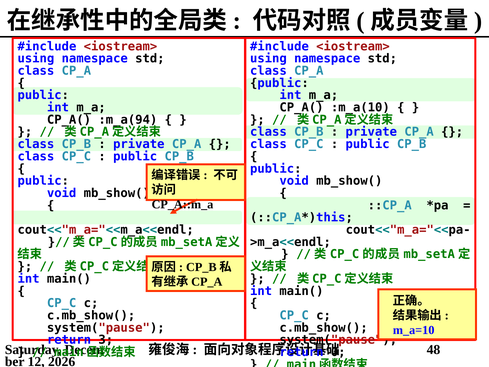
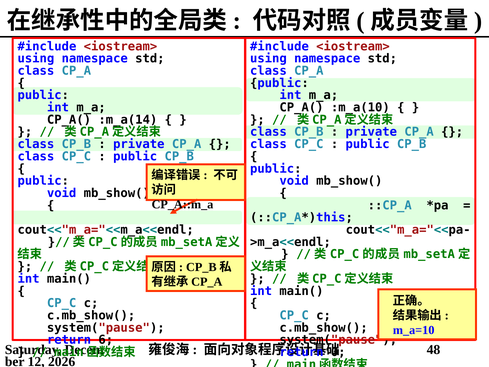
:m_a(94: :m_a(94 -> :m_a(14 (128, 120)
3: 3 -> 6 (106, 340)
